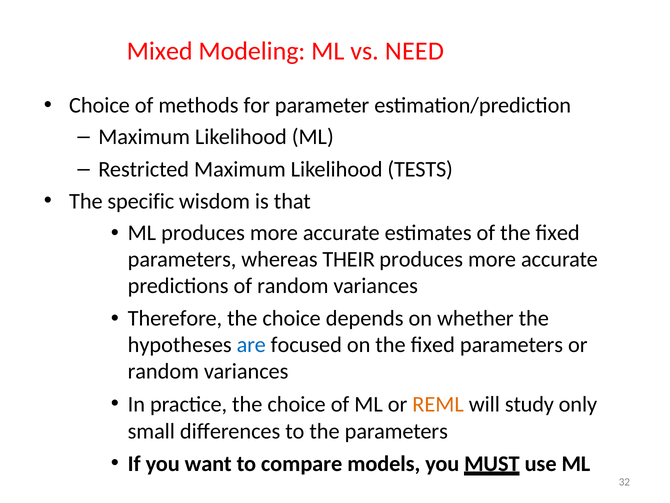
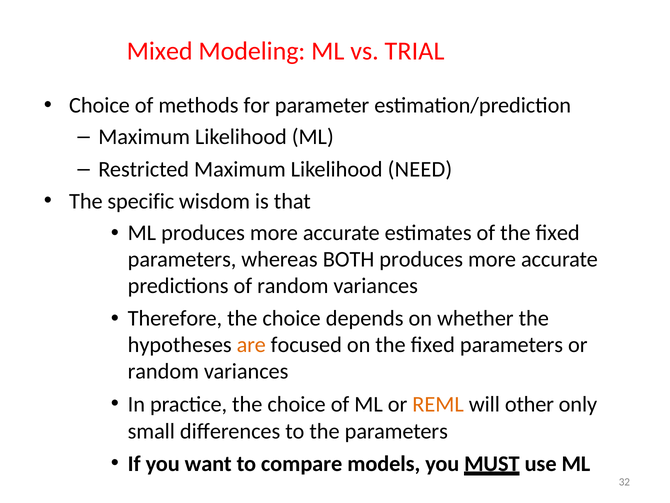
NEED: NEED -> TRIAL (415, 51)
TESTS: TESTS -> NEED (420, 169)
THEIR: THEIR -> BOTH (349, 259)
are colour: blue -> orange (251, 344)
study: study -> other (529, 404)
